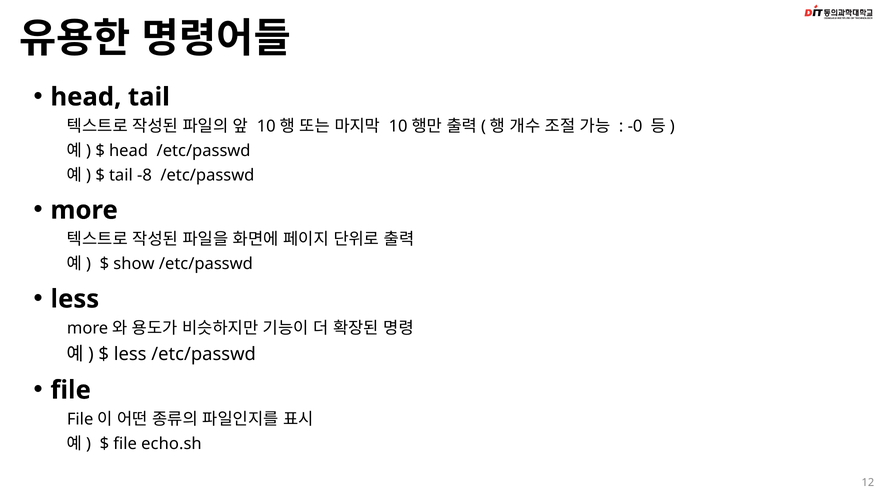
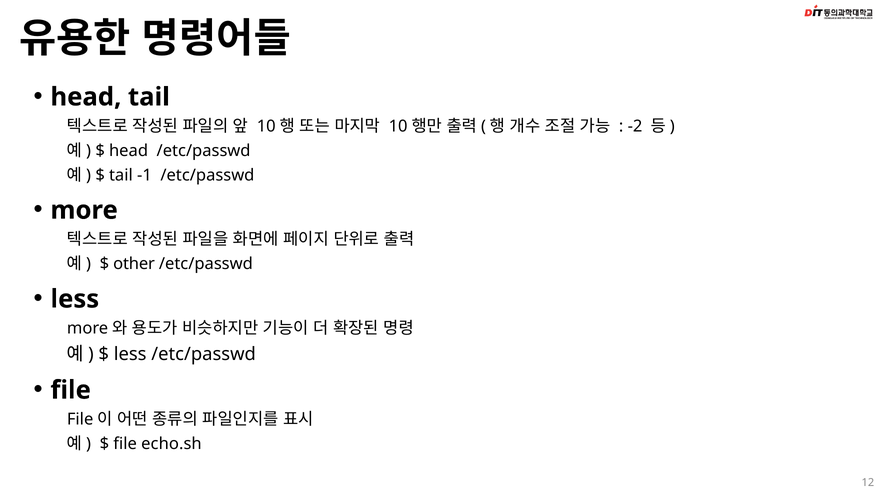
-0: -0 -> -2 (635, 126)
-8: -8 -> -1 (144, 175)
show: show -> other (134, 264)
